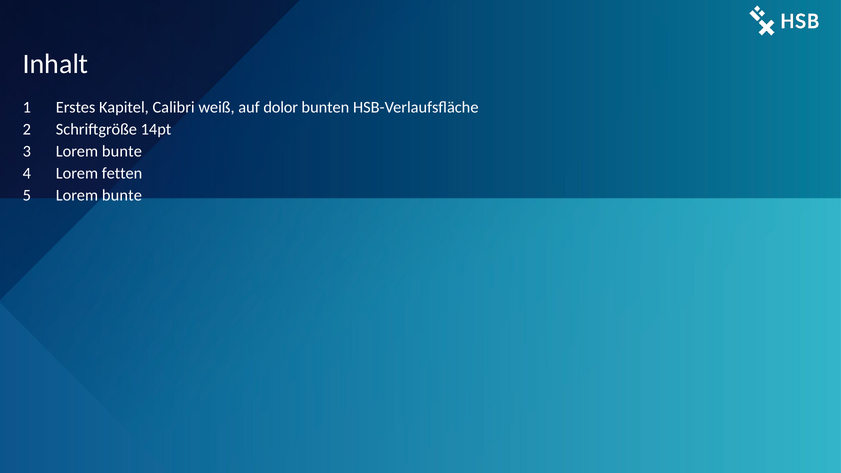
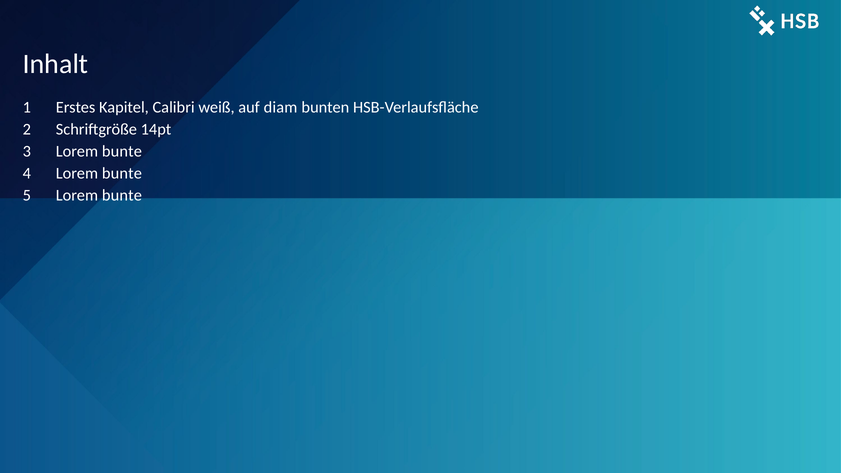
dolor: dolor -> diam (281, 108)
fetten: fetten -> bunte (122, 173)
